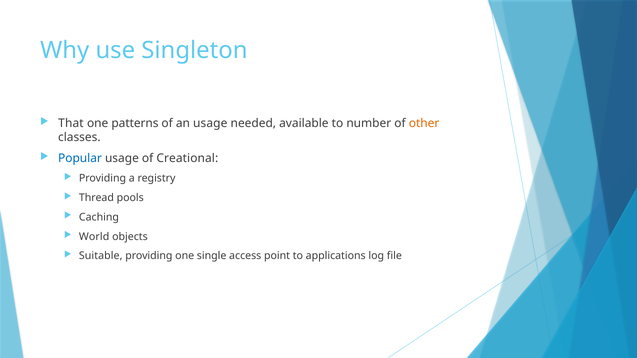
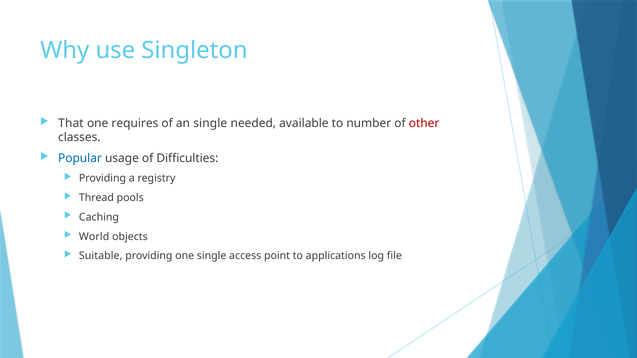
patterns: patterns -> requires (135, 123)
an usage: usage -> single (210, 123)
other colour: orange -> red (424, 123)
Creational: Creational -> Difficulties (187, 159)
